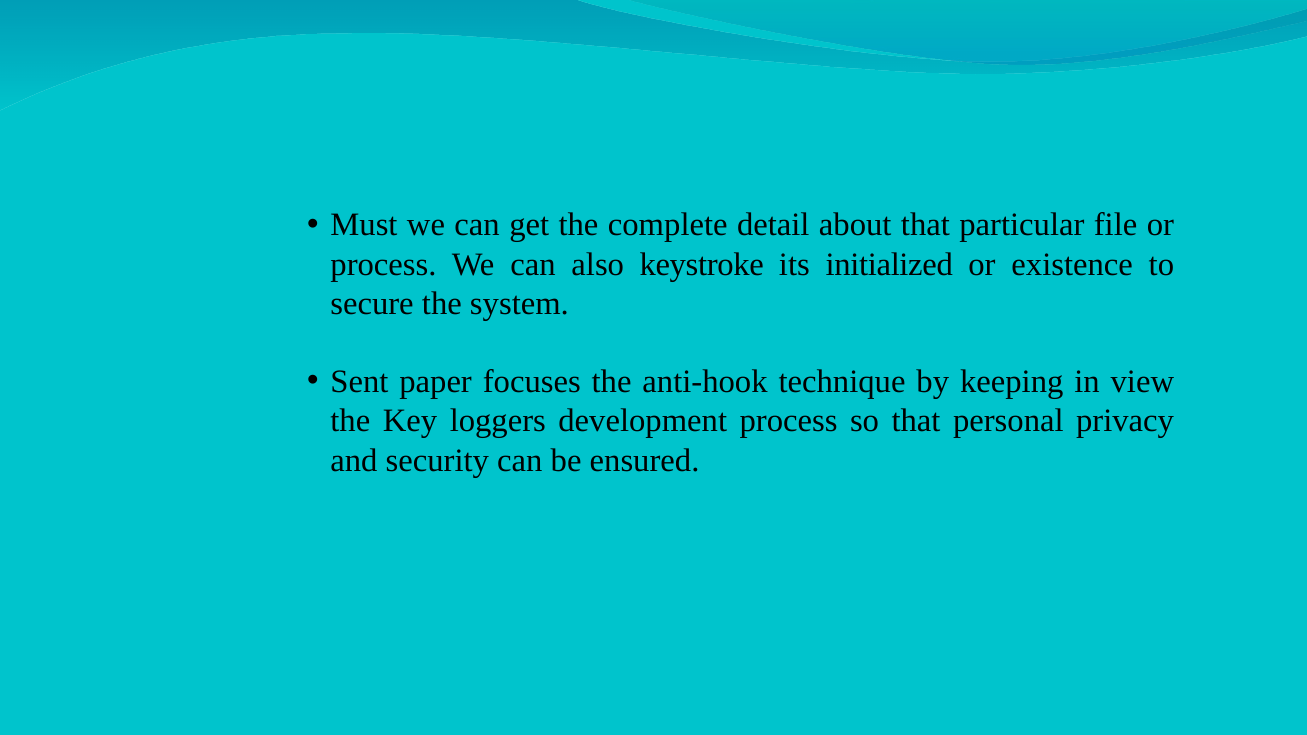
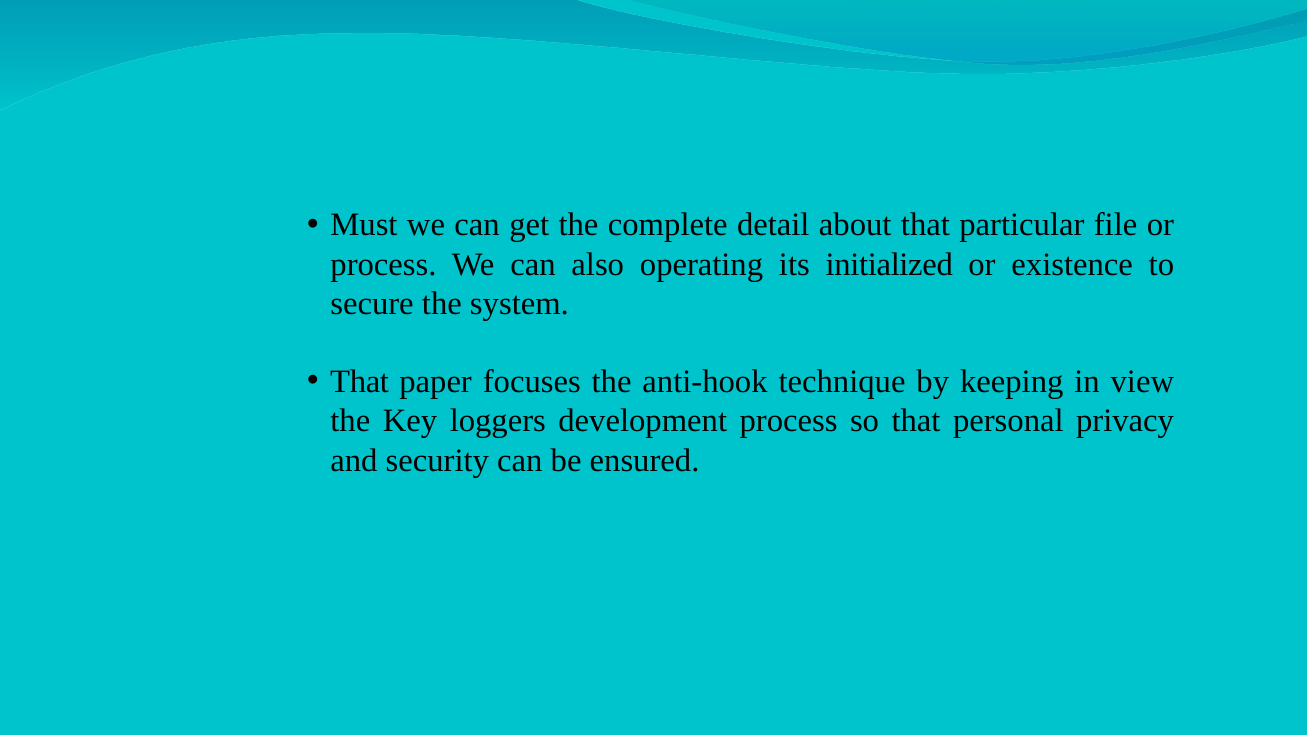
keystroke: keystroke -> operating (702, 264)
Sent: Sent -> That (360, 382)
